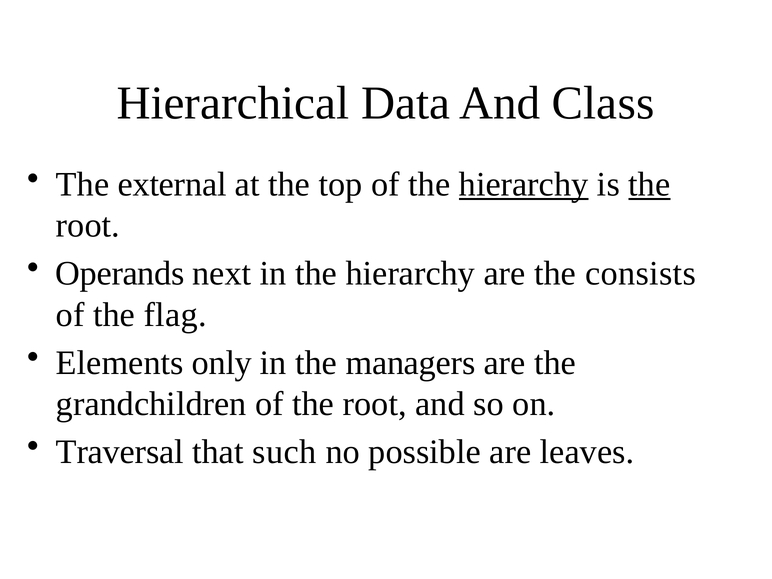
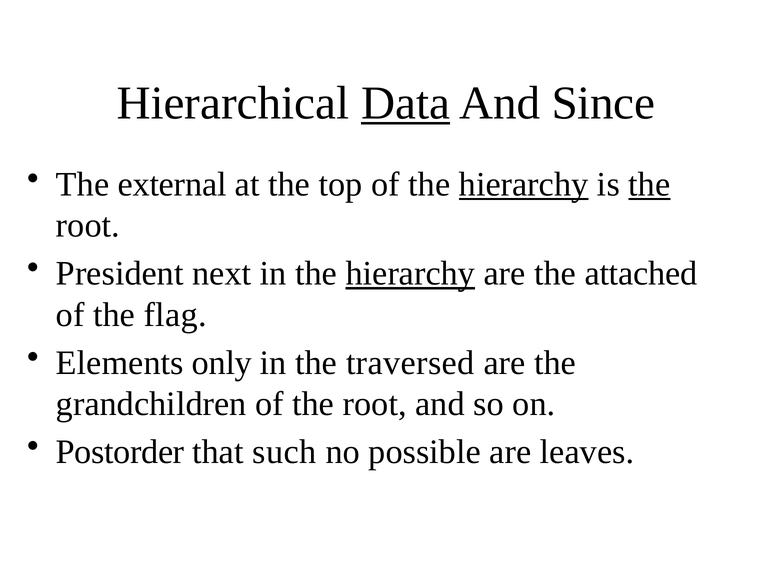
Data underline: none -> present (406, 103)
Class: Class -> Since (603, 103)
Operands: Operands -> President (120, 273)
hierarchy underline: none -> present (410, 273)
consists: consists -> attached (641, 273)
managers: managers -> traversed (410, 363)
Traversal: Traversal -> Postorder (120, 452)
